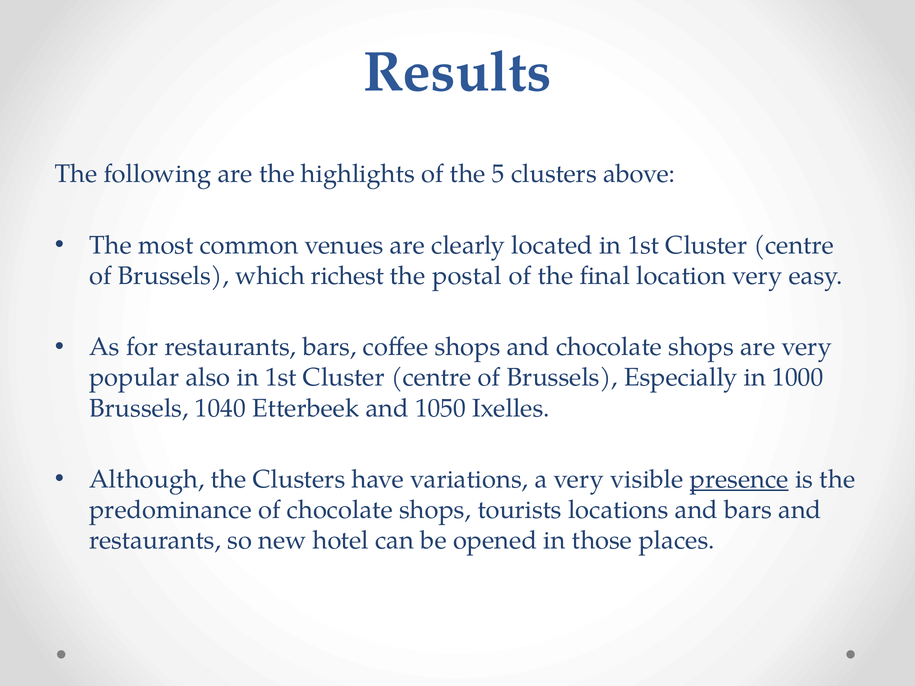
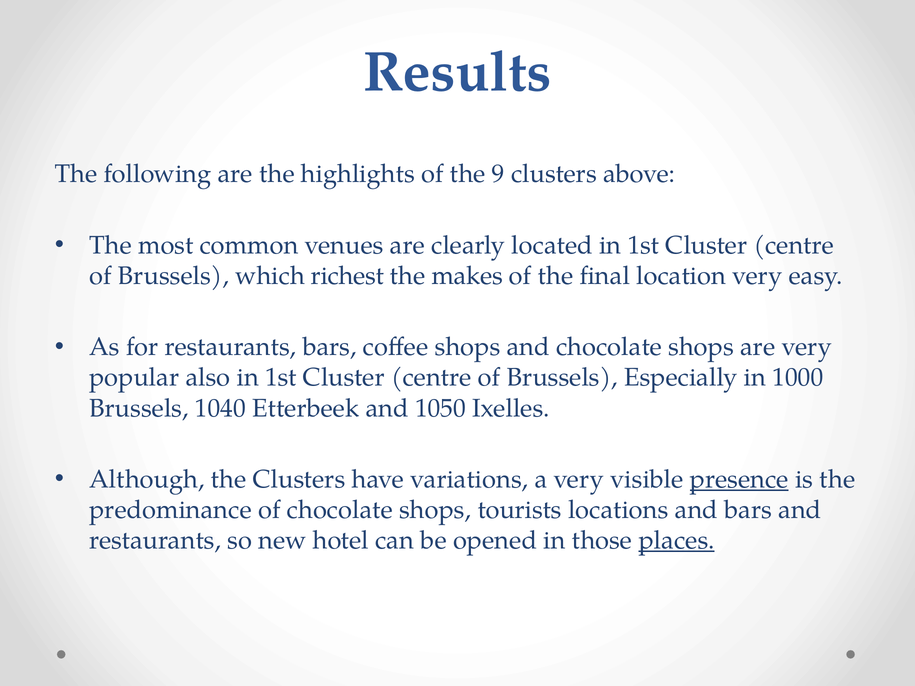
5: 5 -> 9 (498, 174)
postal: postal -> makes (467, 276)
places underline: none -> present (677, 541)
